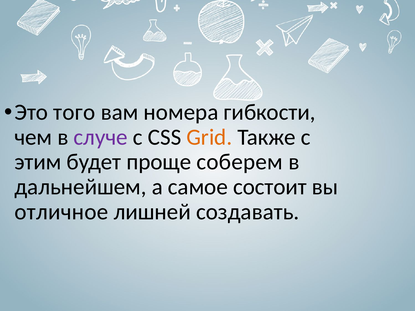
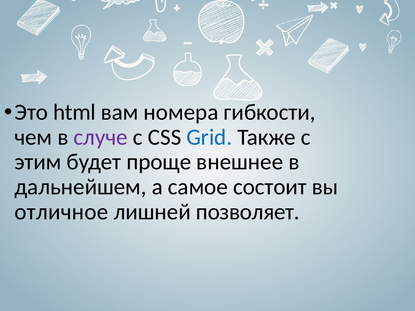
того: того -> html (74, 112)
Grid colour: orange -> blue (209, 137)
соберем: соберем -> внешнее (240, 162)
создавать: создавать -> позволяет (248, 212)
